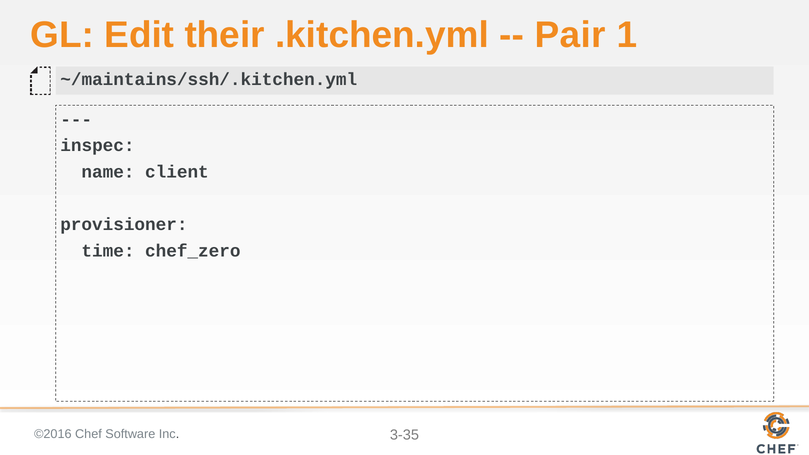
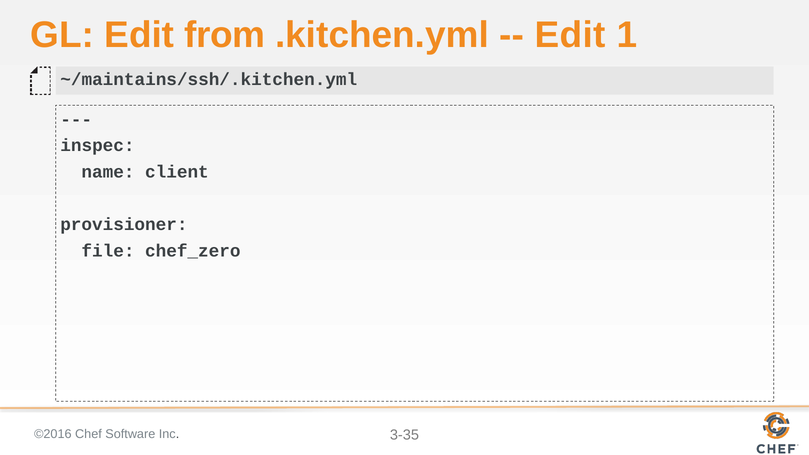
their: their -> from (225, 35)
Pair: Pair -> Edit (570, 35)
time: time -> file (108, 251)
